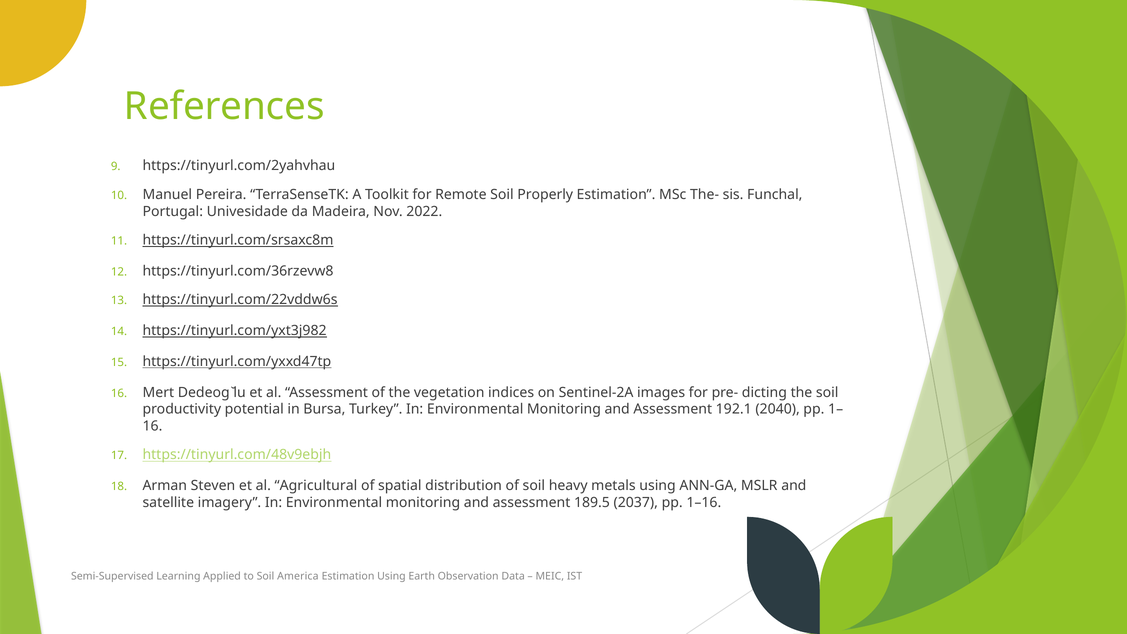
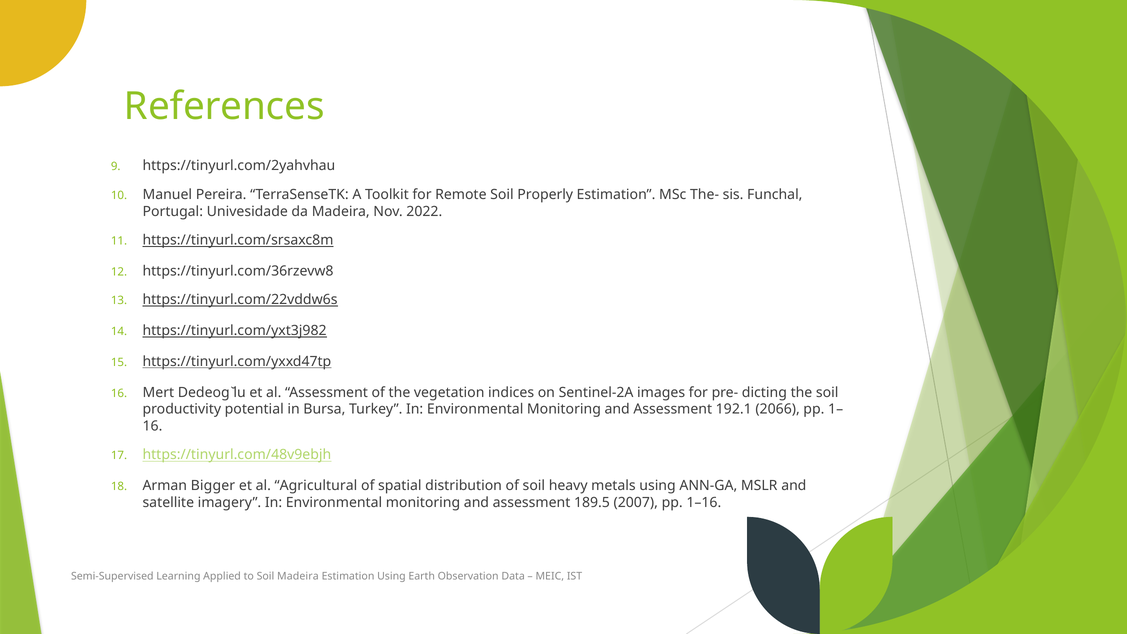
2040: 2040 -> 2066 (778, 409)
Steven: Steven -> Bigger (213, 486)
2037: 2037 -> 2007 (636, 503)
Soil America: America -> Madeira (298, 576)
